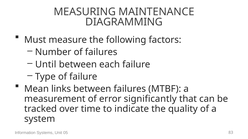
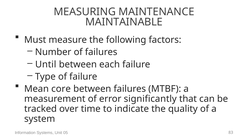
DIAGRAMMING: DIAGRAMMING -> MAINTAINABLE (124, 22)
links: links -> core (61, 89)
